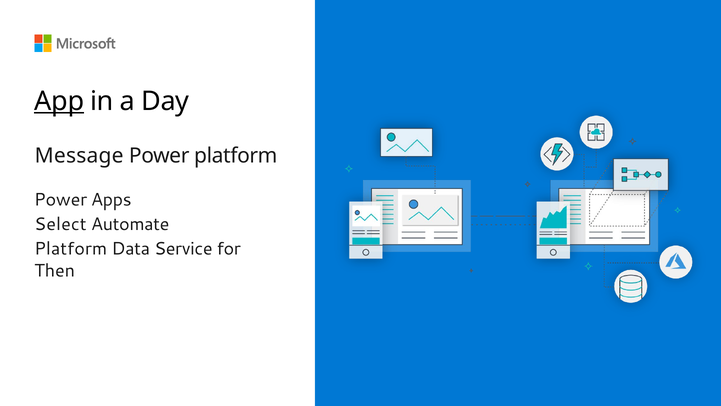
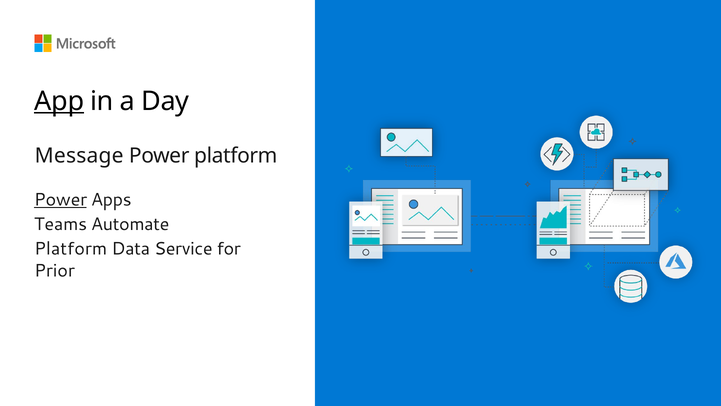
Power underline: none -> present (61, 199)
Select: Select -> Teams (61, 224)
Then: Then -> Prior (55, 270)
